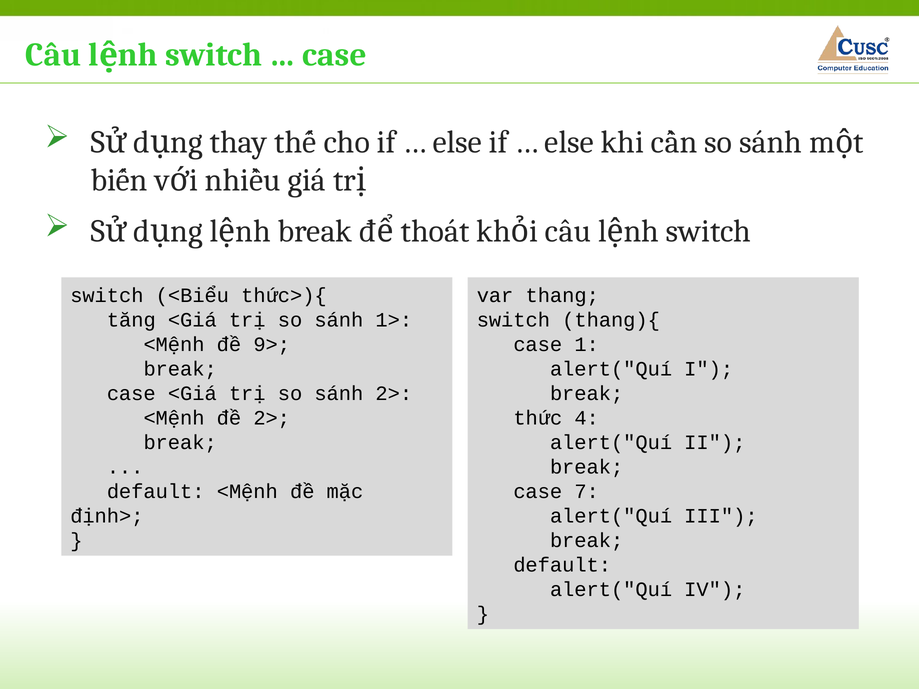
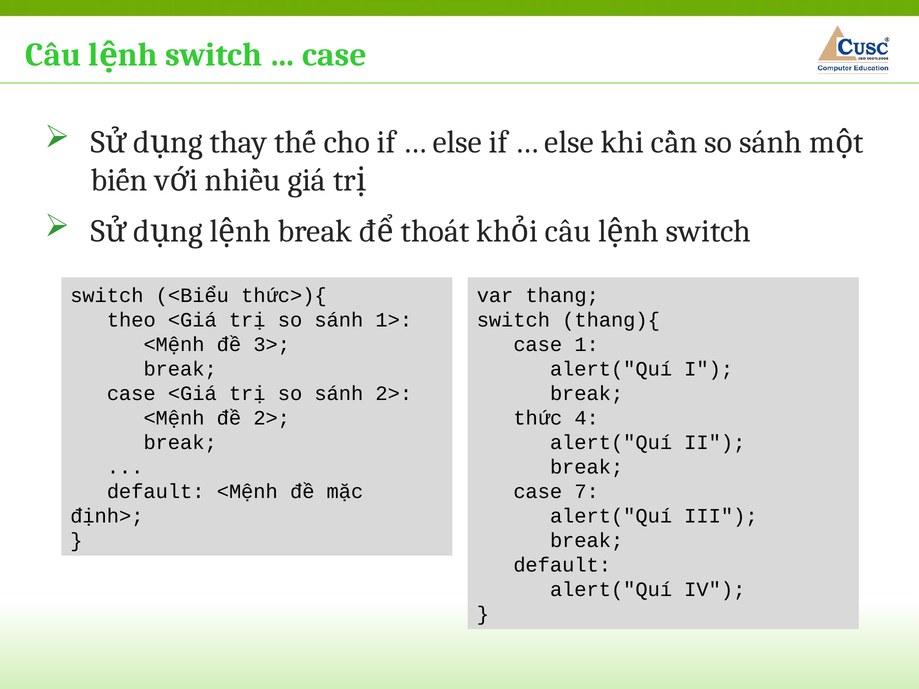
tăng: tăng -> theo (131, 320)
9>: 9> -> 3> (272, 345)
